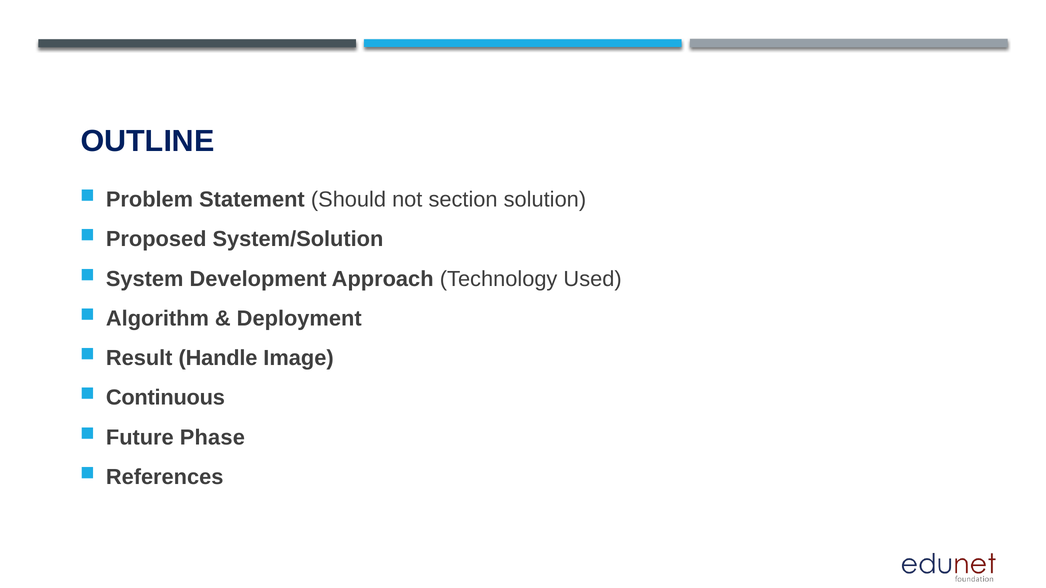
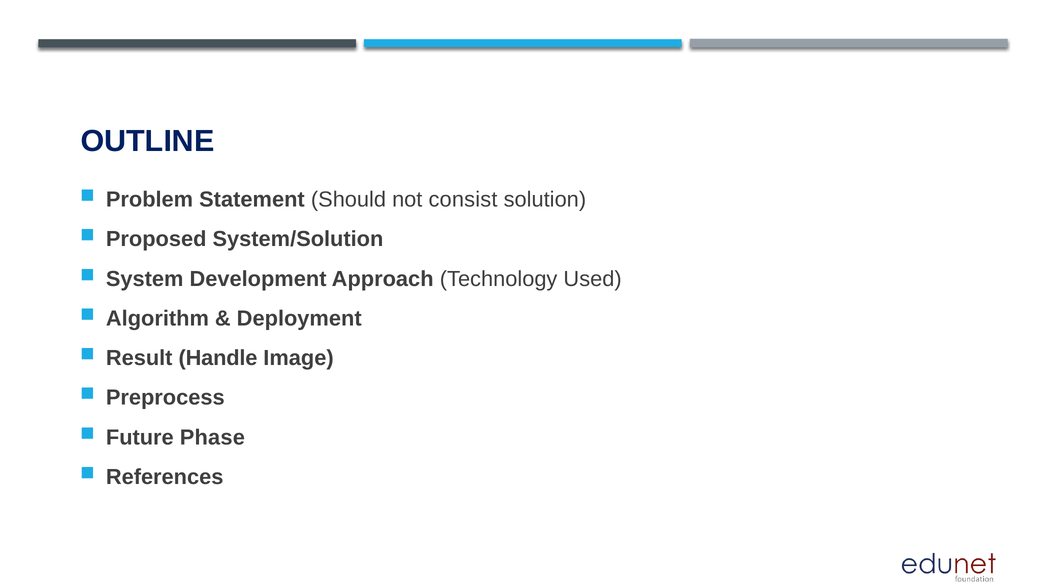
section: section -> consist (463, 200)
Continuous: Continuous -> Preprocess (165, 398)
